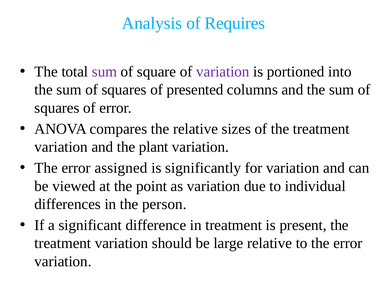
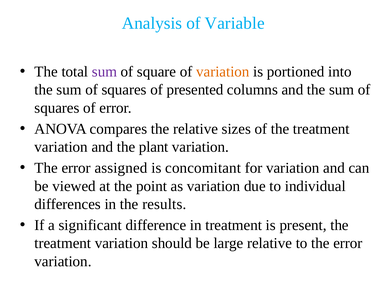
Requires: Requires -> Variable (235, 23)
variation colour: purple -> orange (223, 72)
significantly: significantly -> concomitant (203, 168)
person: person -> results (164, 204)
